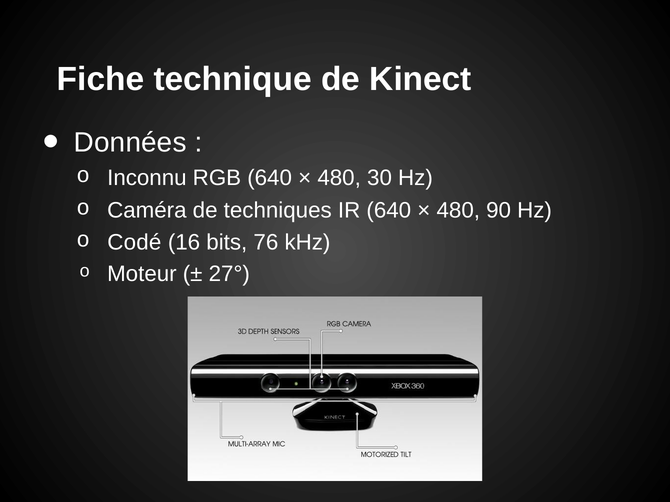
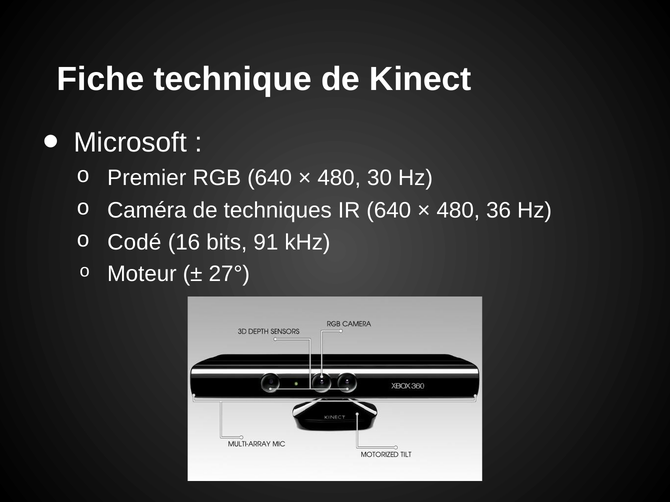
Données: Données -> Microsoft (130, 143)
Inconnu: Inconnu -> Premier (147, 178)
90: 90 -> 36 (499, 210)
76: 76 -> 91 (266, 243)
